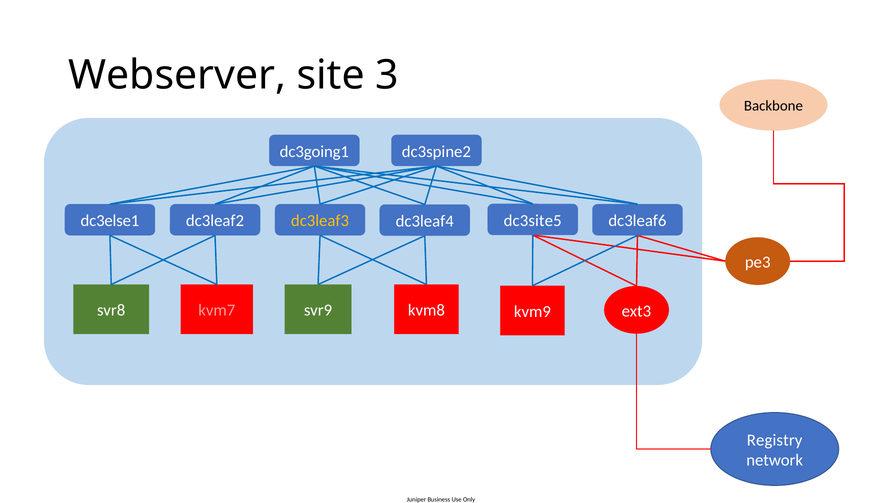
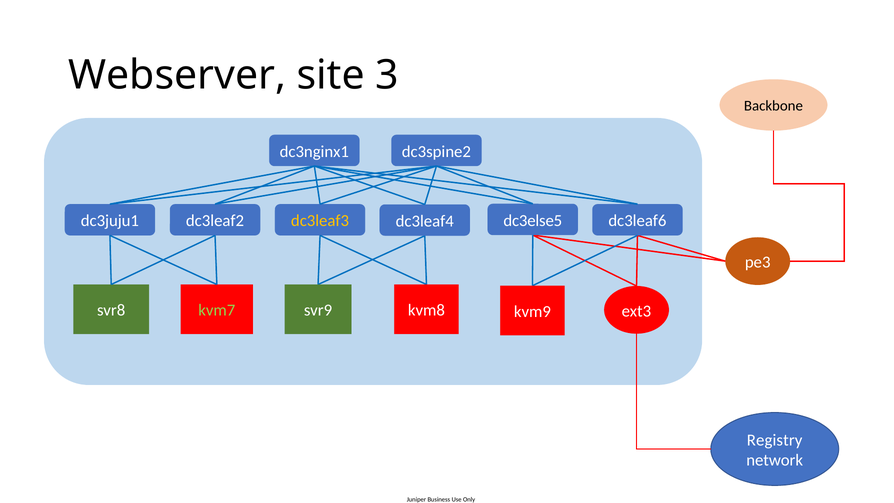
dc3going1: dc3going1 -> dc3nginx1 (314, 152)
dc3site5: dc3site5 -> dc3else5 (533, 221)
dc3else1: dc3else1 -> dc3juju1 (110, 221)
kvm7 colour: pink -> light green (217, 310)
